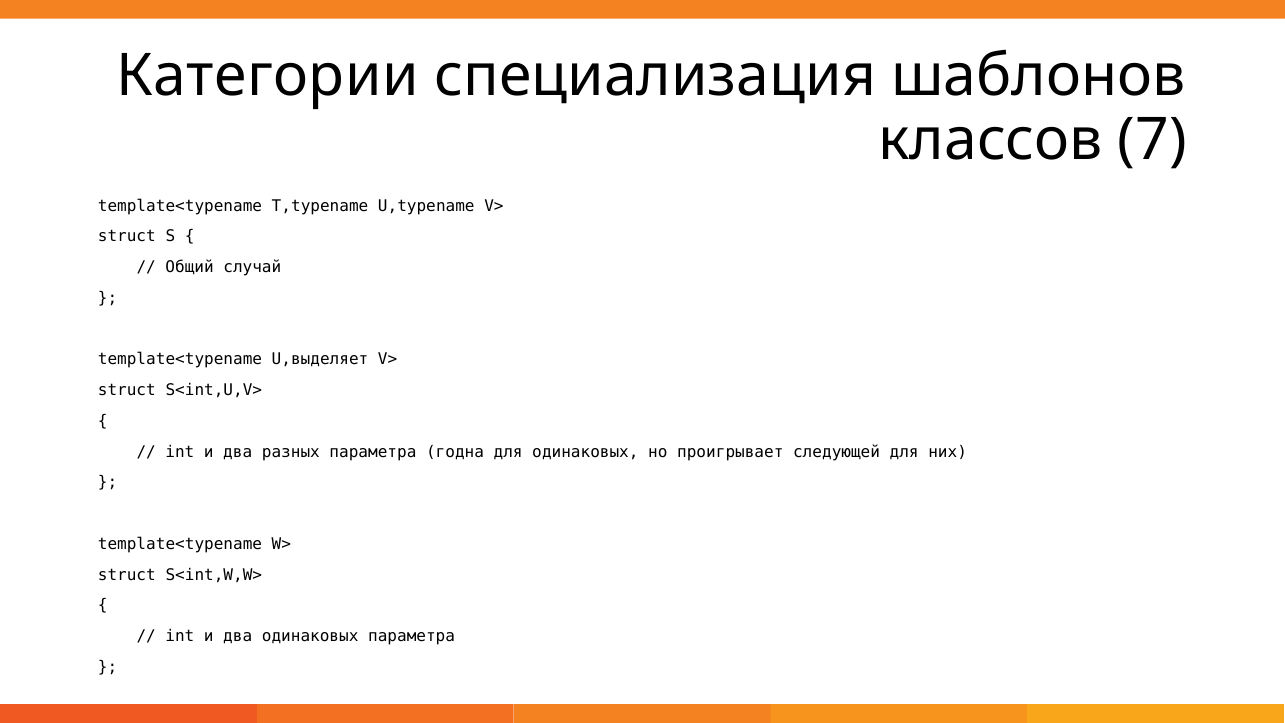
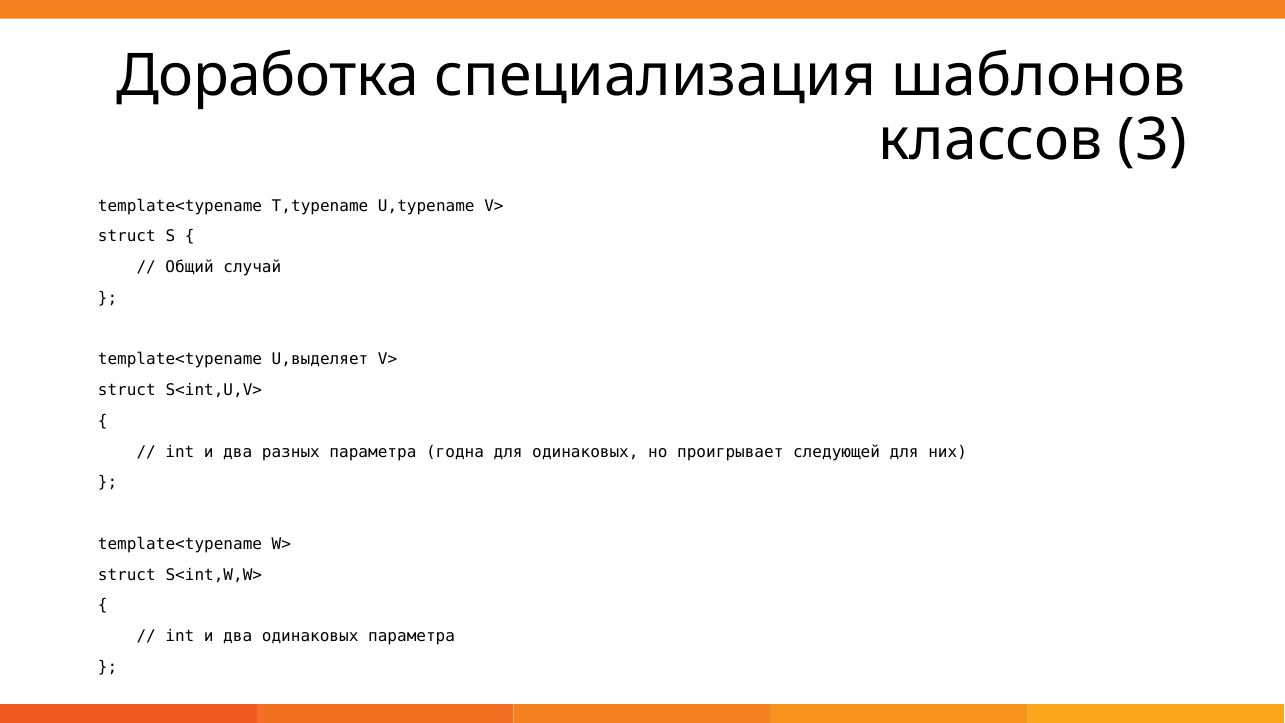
Категории: Категории -> Доработка (268, 76)
7: 7 -> 3 (1152, 140)
